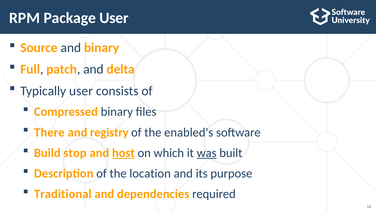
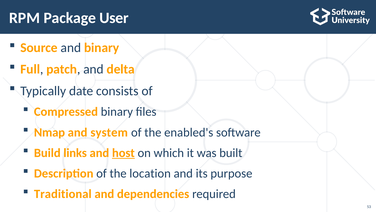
Typically user: user -> date (81, 91)
There: There -> Nmap (49, 132)
registry: registry -> system (109, 132)
stop: stop -> links (75, 153)
was underline: present -> none (207, 153)
